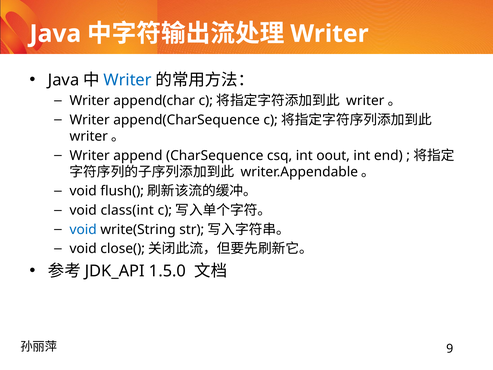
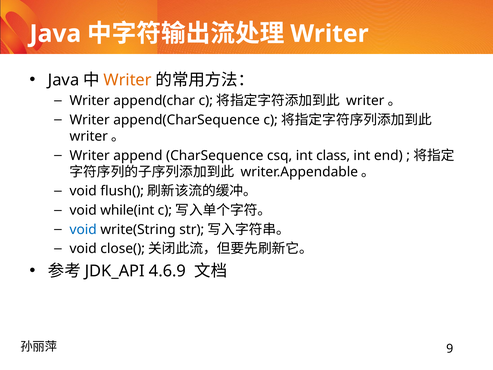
Writer colour: blue -> orange (128, 80)
oout: oout -> class (333, 155)
class(int: class(int -> while(int (127, 210)
1.5.0: 1.5.0 -> 4.6.9 (167, 271)
